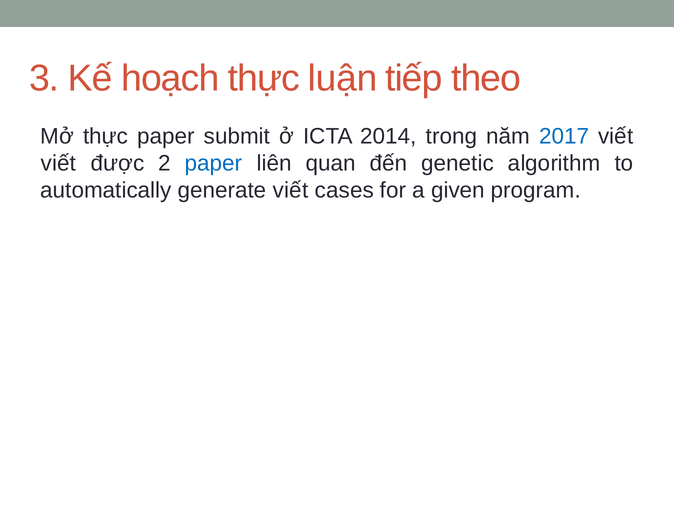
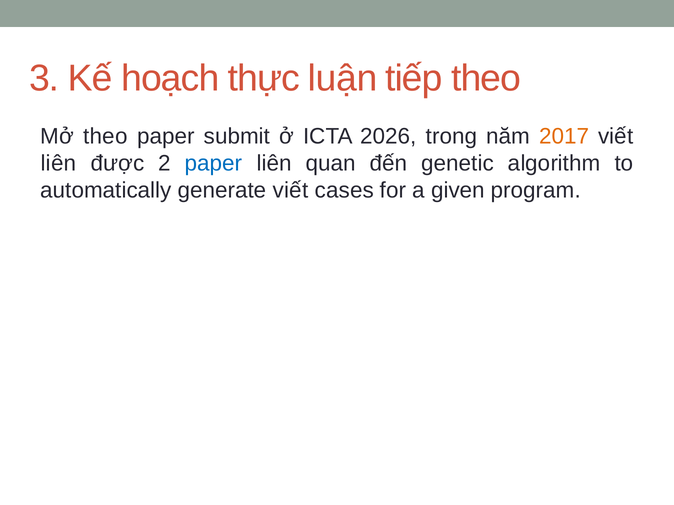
Mở thực: thực -> theo (105, 136)
2014: 2014 -> 2026 (389, 136)
2017 colour: blue -> orange (564, 136)
viết: viết -> liên (58, 163)
